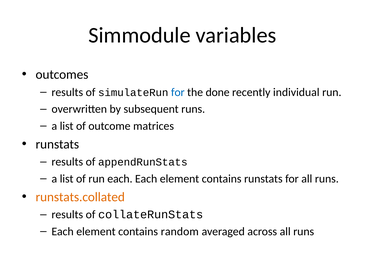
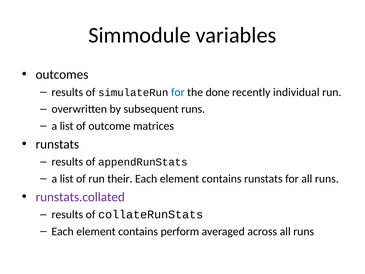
run each: each -> their (120, 179)
runstats.collated colour: orange -> purple (80, 197)
random: random -> perform (180, 231)
